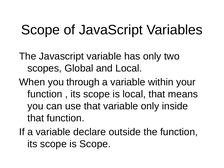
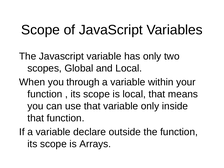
is Scope: Scope -> Arrays (95, 144)
